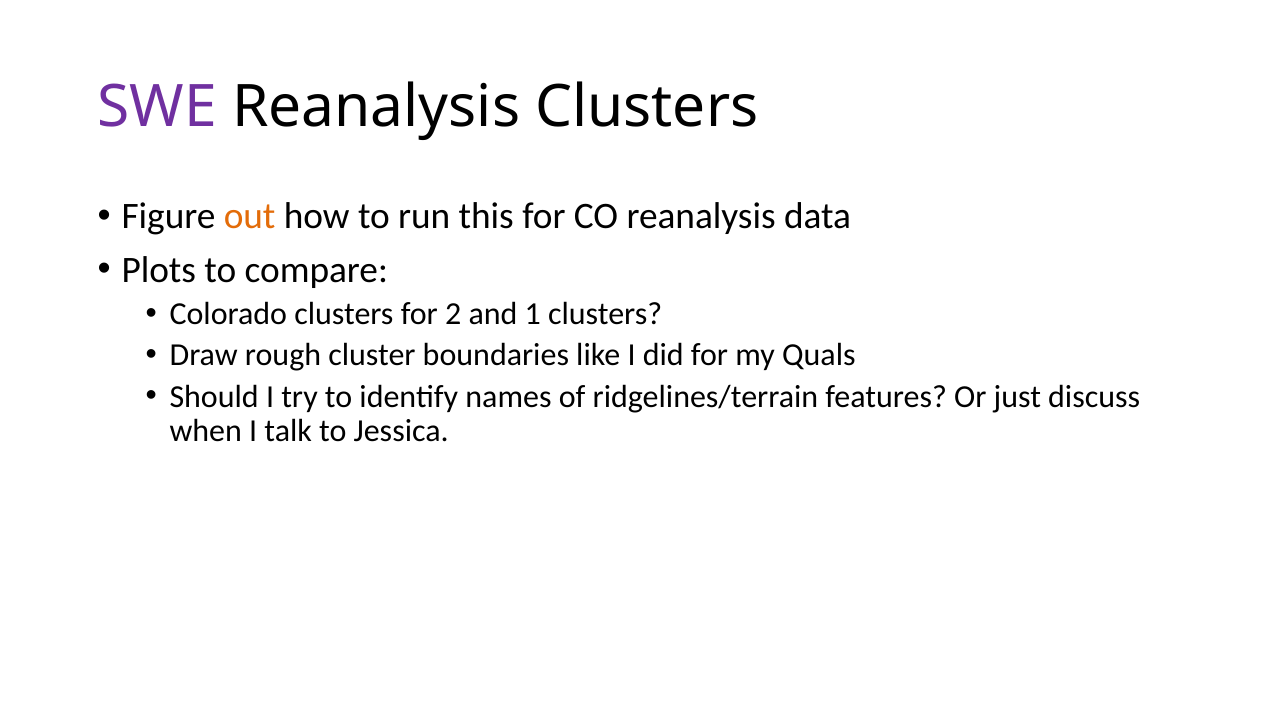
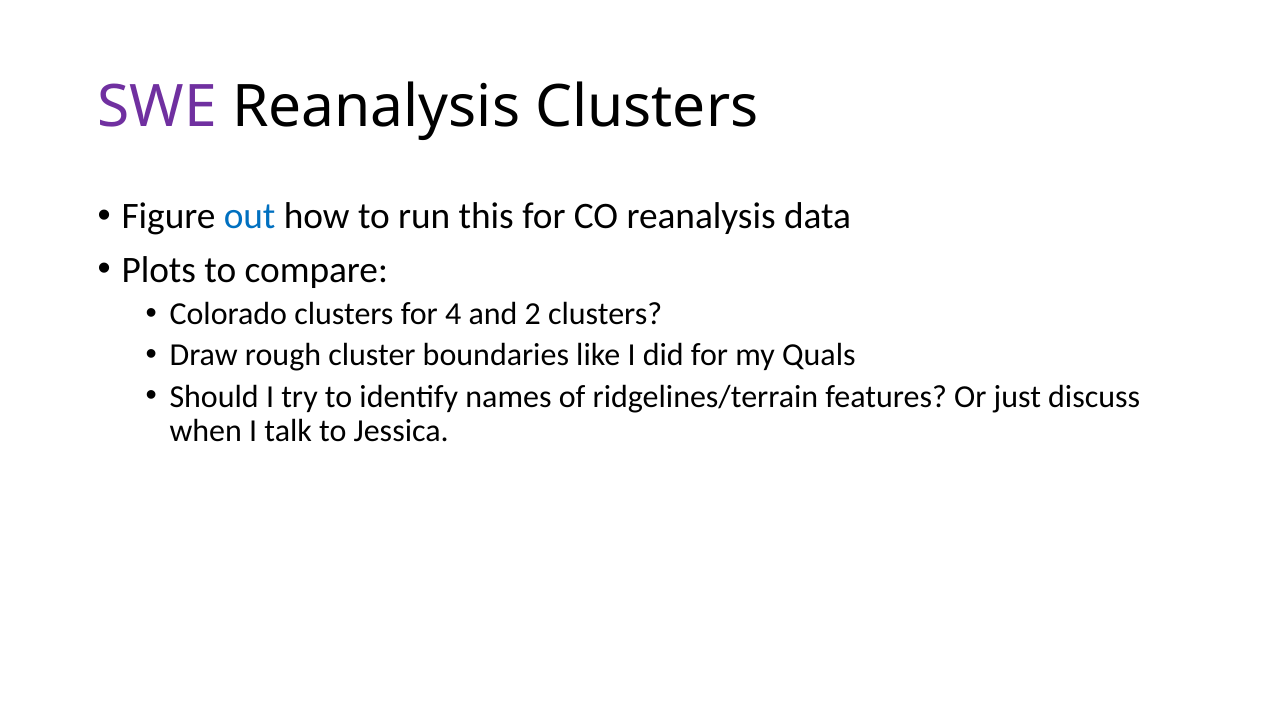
out colour: orange -> blue (250, 216)
2: 2 -> 4 (453, 314)
1: 1 -> 2 (533, 314)
